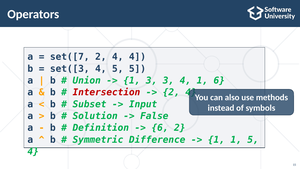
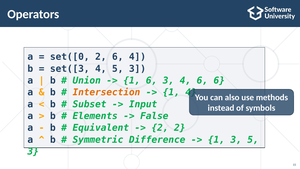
set([7: set([7 -> set([0 (70, 57)
4: 4 -> 6 (118, 57)
4 5 5: 5 -> 3 (137, 69)
1 3: 3 -> 6 (152, 80)
4 1: 1 -> 6 (202, 80)
Intersection colour: red -> orange (106, 92)
2: 2 -> 1 (171, 92)
Solution: Solution -> Elements (95, 116)
Definition: Definition -> Equivalent (101, 128)
6: 6 -> 2 (160, 128)
1 1: 1 -> 3 (236, 139)
4: 4 -> 3 (33, 151)
